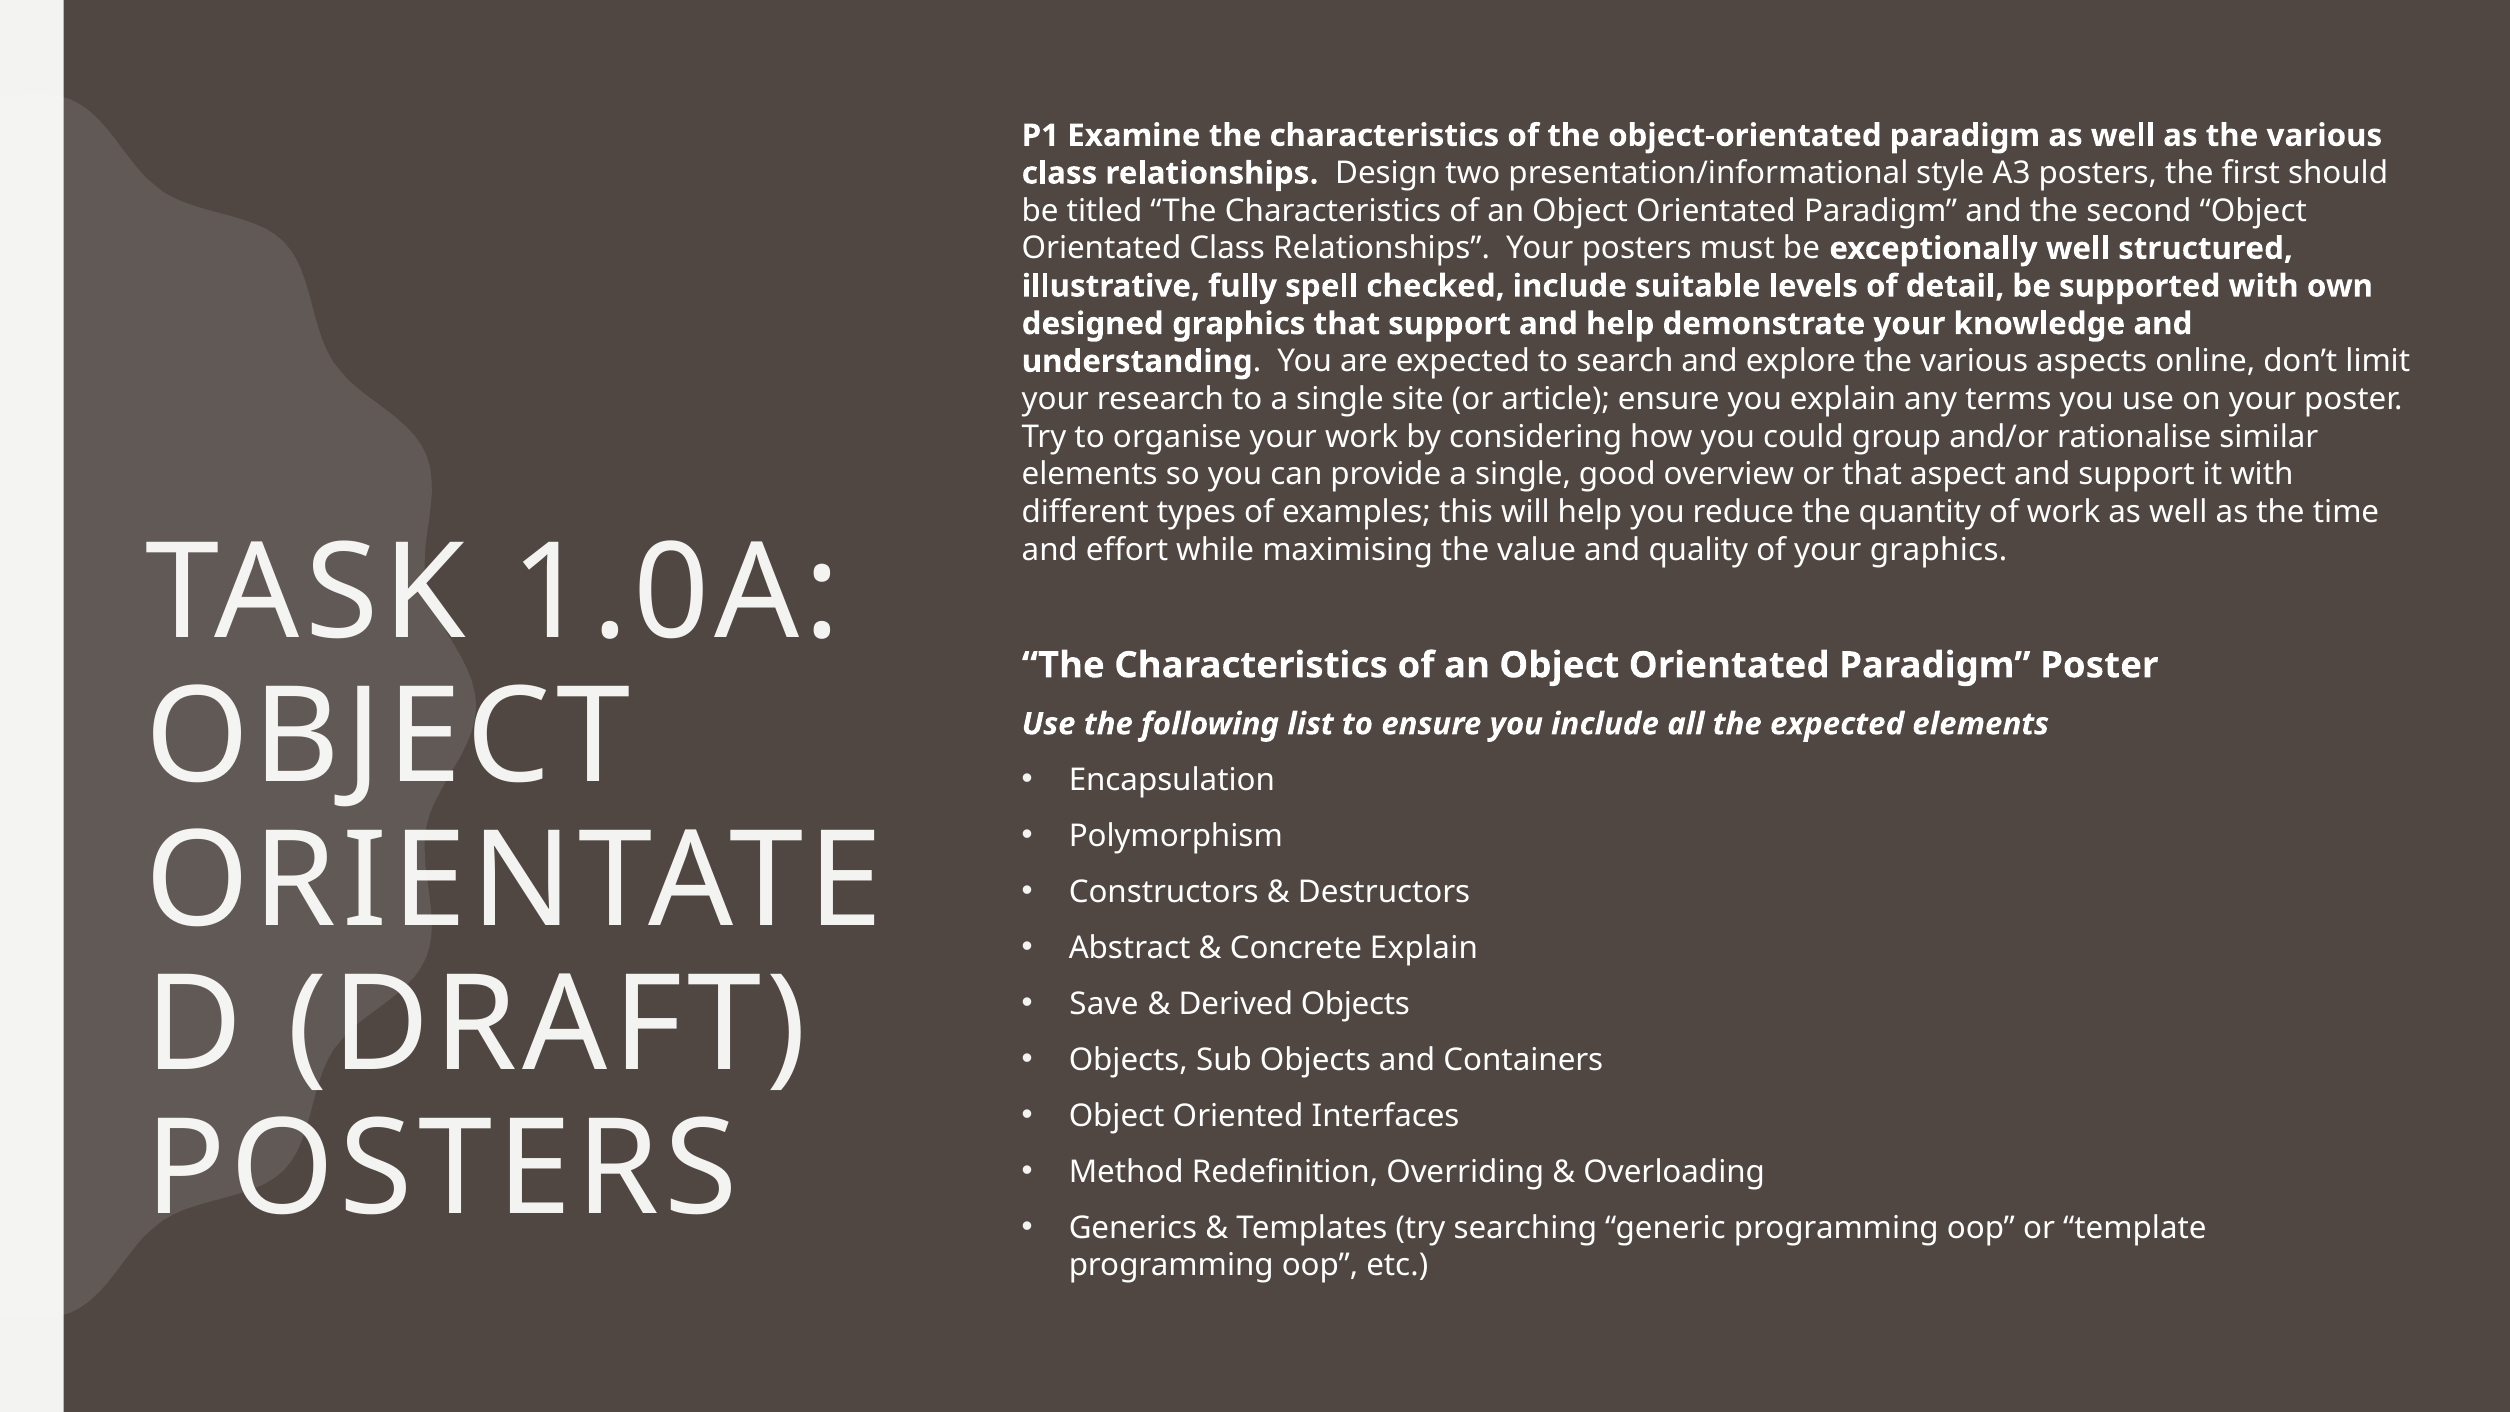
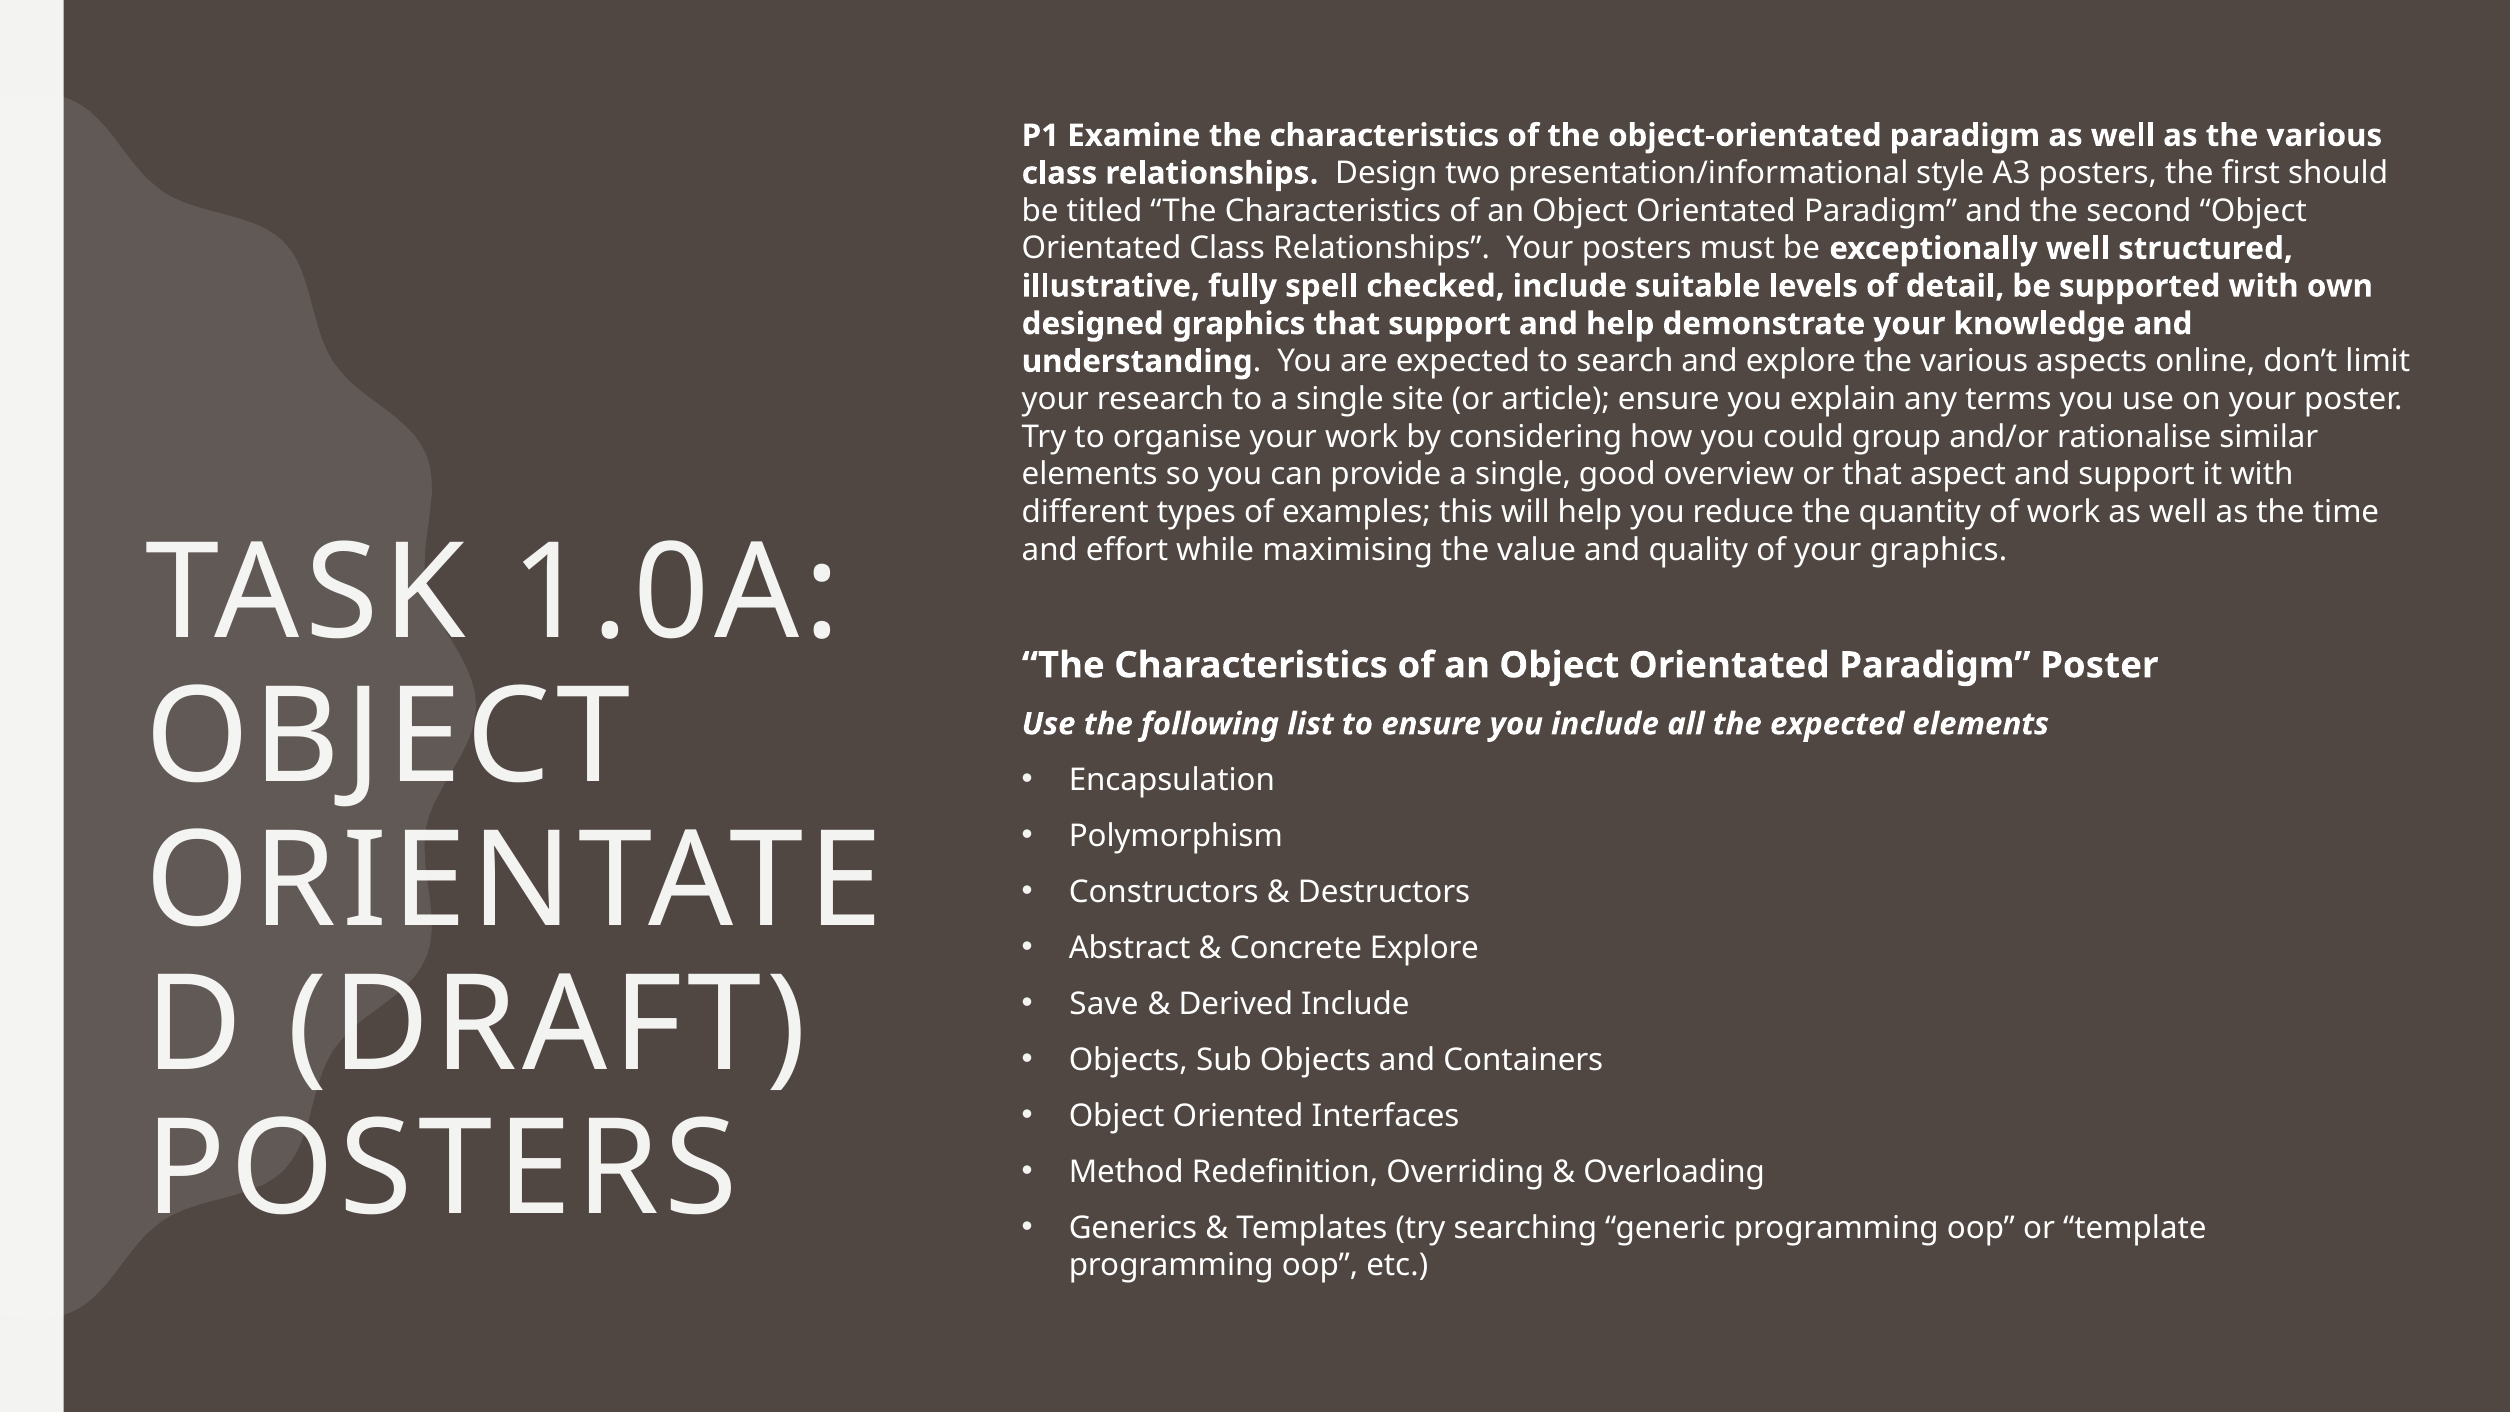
Concrete Explain: Explain -> Explore (1424, 948)
Derived Objects: Objects -> Include (1355, 1004)
